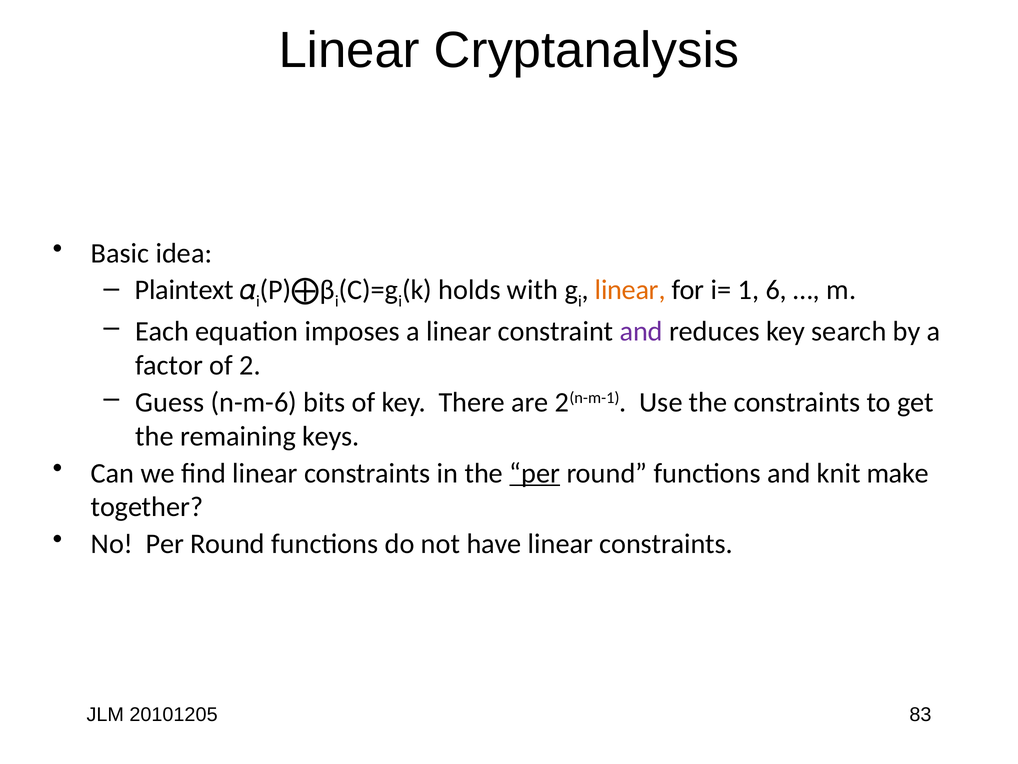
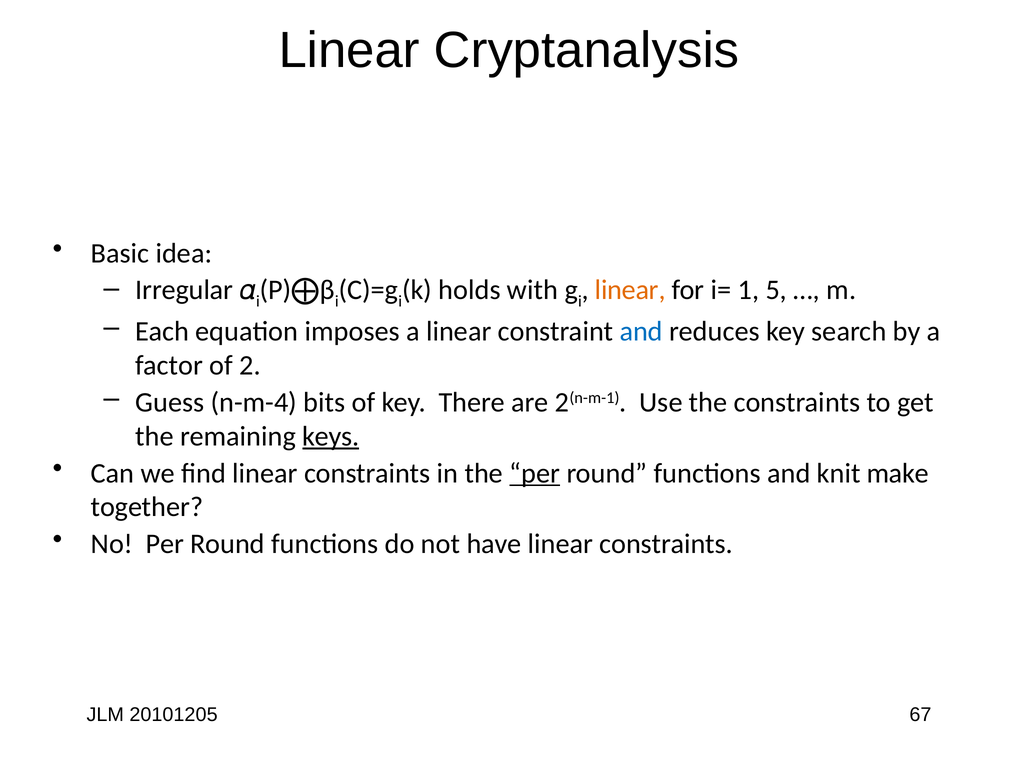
Plaintext: Plaintext -> Irregular (184, 290)
6: 6 -> 5 (776, 290)
and colour: purple -> blue (641, 331)
n-m-6: n-m-6 -> n-m-4 (254, 402)
keys underline: none -> present (331, 436)
83: 83 -> 67 (920, 714)
